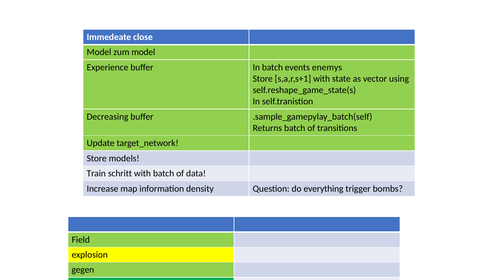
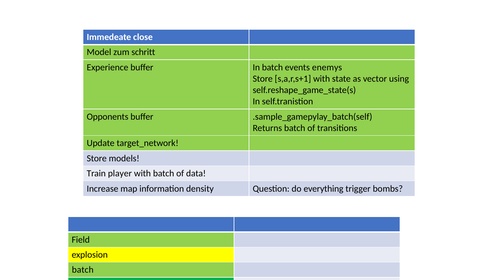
zum model: model -> schritt (143, 52)
Decreasing: Decreasing -> Opponents (108, 117)
Train schritt: schritt -> player (120, 174)
gegen: gegen -> batch (83, 270)
